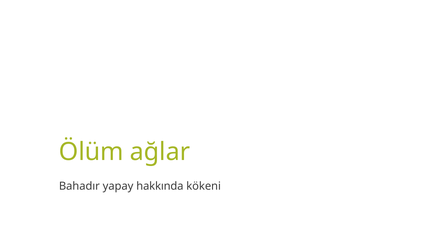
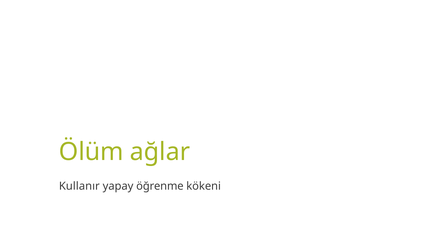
Bahadır: Bahadır -> Kullanır (79, 186)
hakkında: hakkında -> öğrenme (160, 186)
